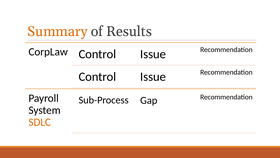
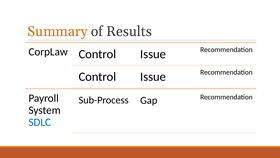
SDLC colour: orange -> blue (40, 122)
